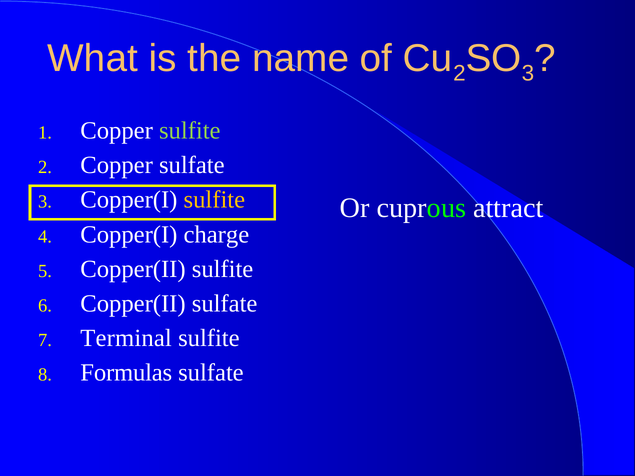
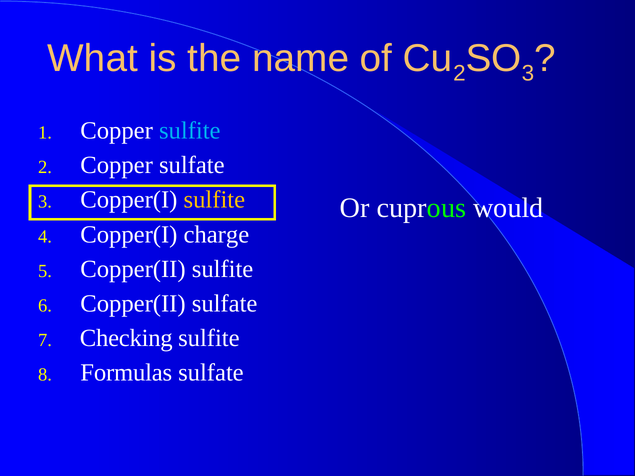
sulfite colour: light green -> light blue (190, 131)
attract: attract -> would (508, 208)
Terminal: Terminal -> Checking (126, 338)
